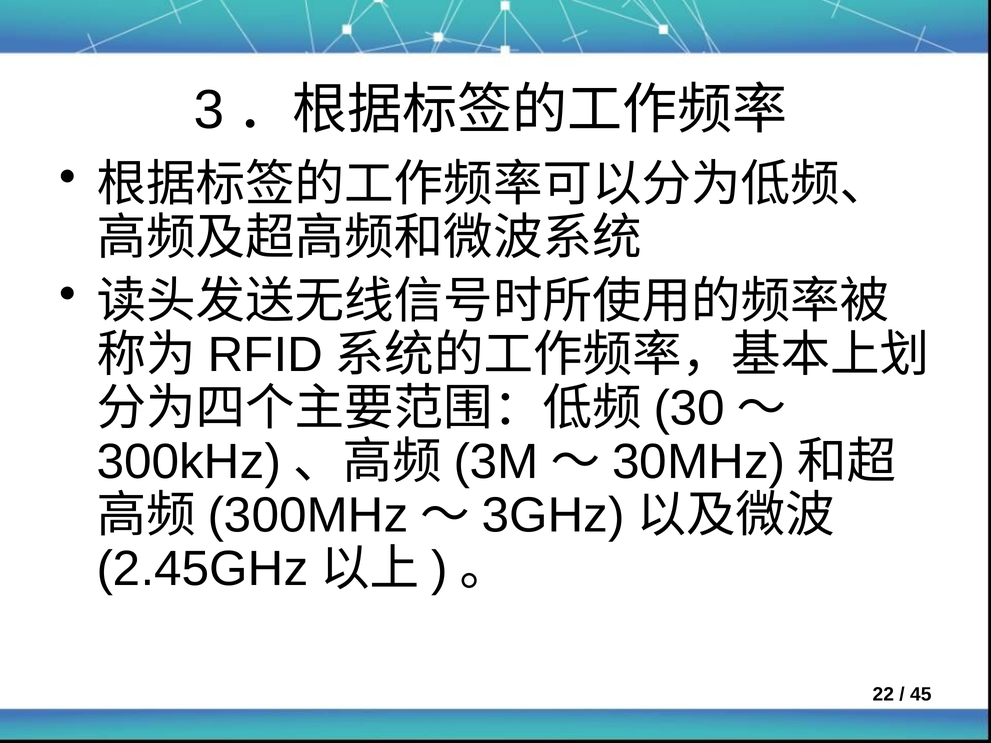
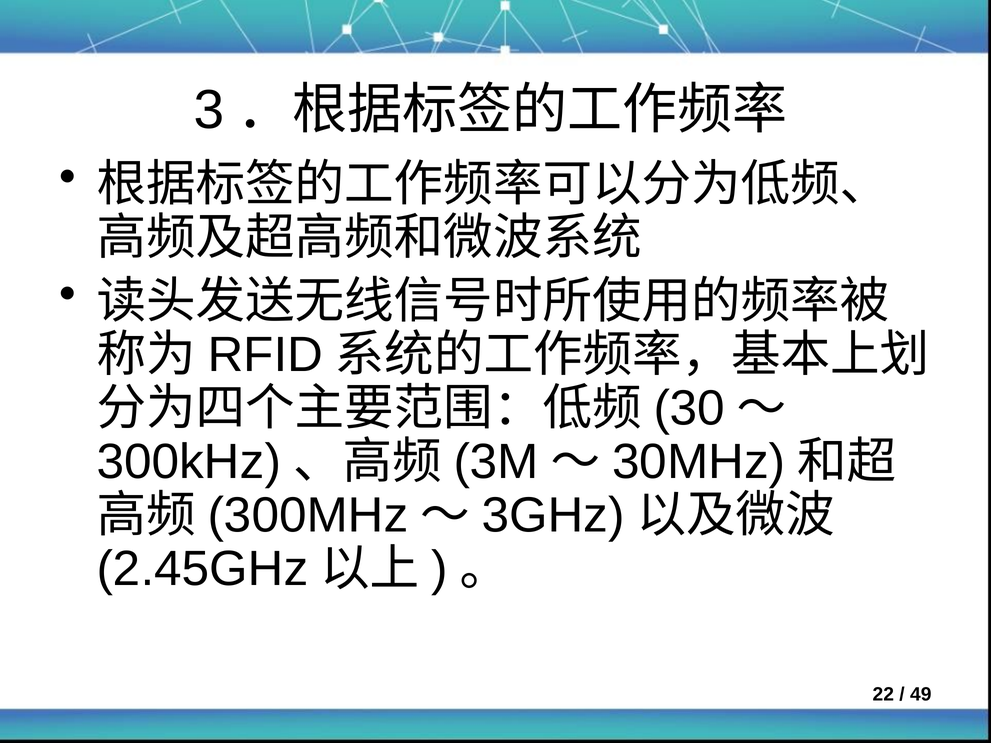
45: 45 -> 49 (921, 695)
